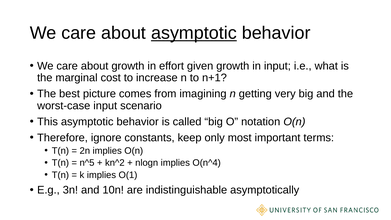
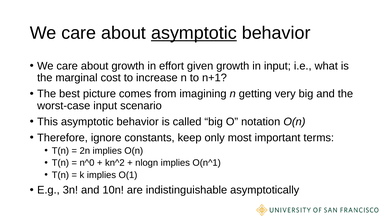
n^5: n^5 -> n^0 (87, 163)
O(n^4: O(n^4 -> O(n^1 (207, 163)
